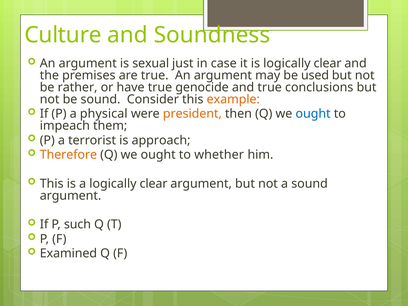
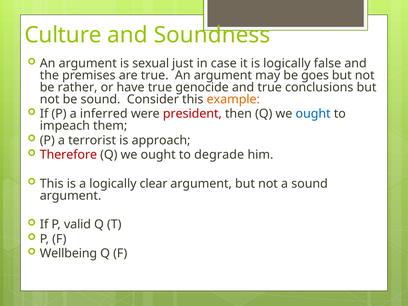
is logically clear: clear -> false (327, 64)
used: used -> goes (315, 75)
physical: physical -> inferred (104, 114)
president colour: orange -> red (192, 114)
Therefore colour: orange -> red (68, 155)
whether: whether -> degrade (219, 155)
such: such -> valid (77, 225)
Examined: Examined -> Wellbeing (68, 253)
